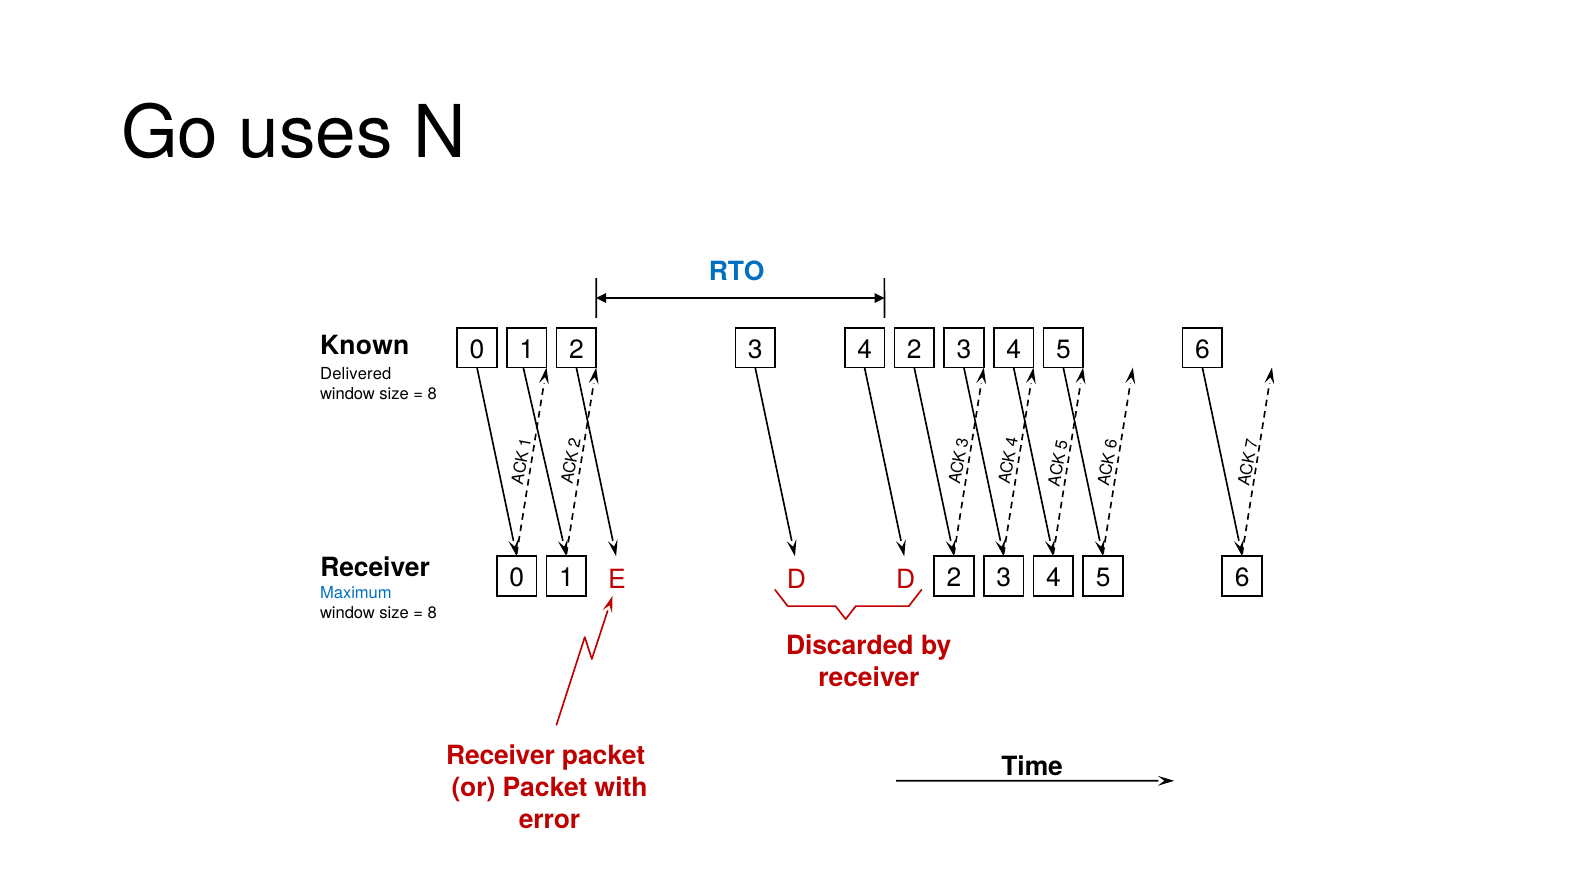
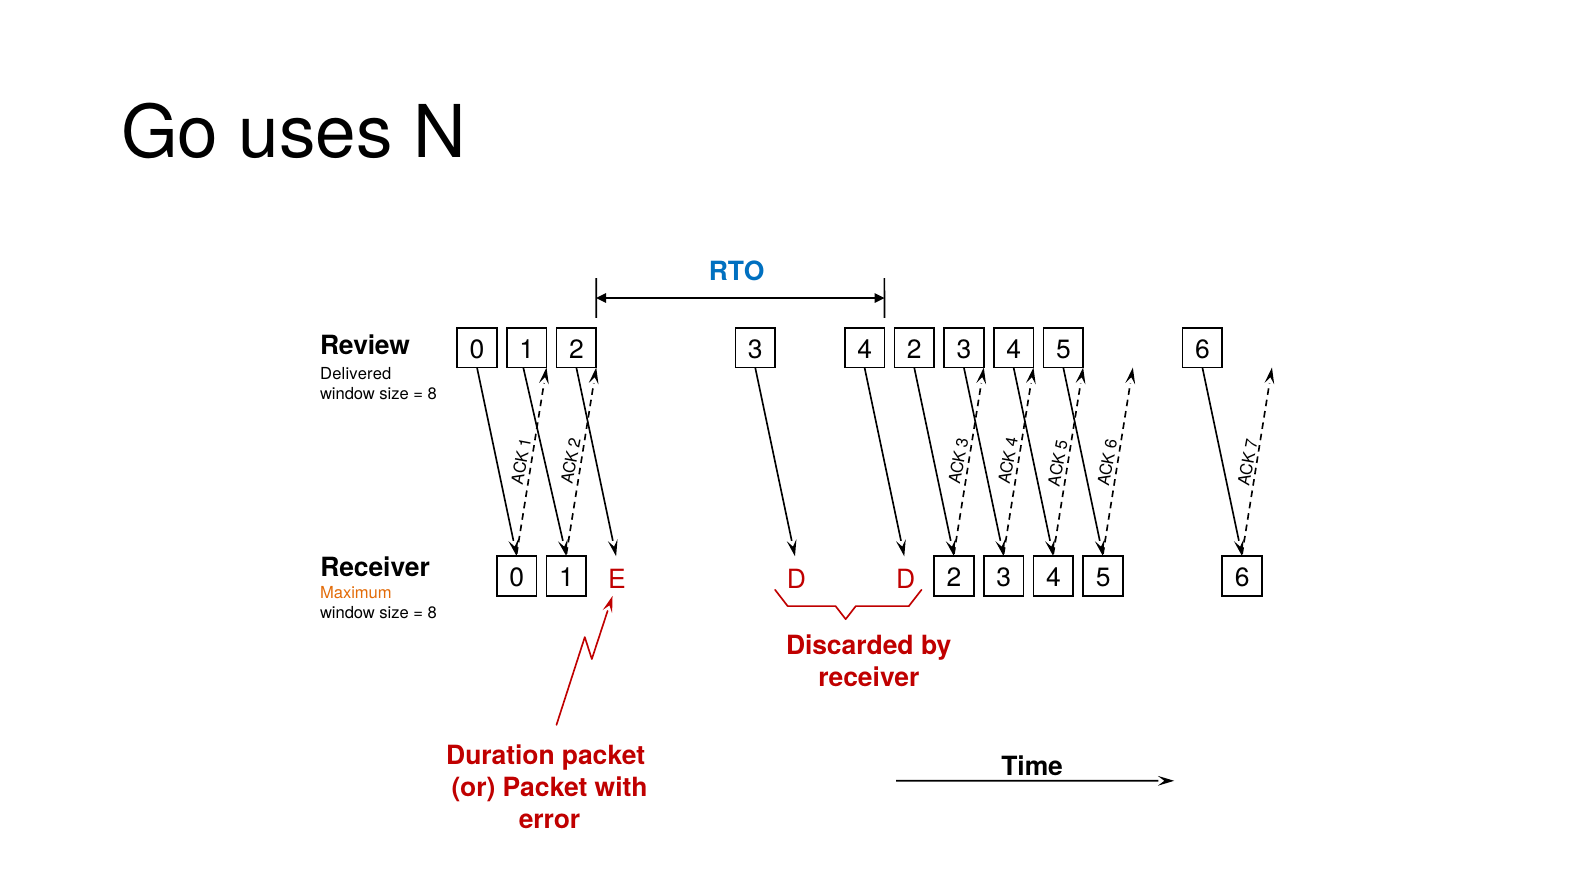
Known: Known -> Review (365, 346)
Maximum colour: blue -> orange (356, 593)
Receiver: Receiver -> Duration (500, 756)
